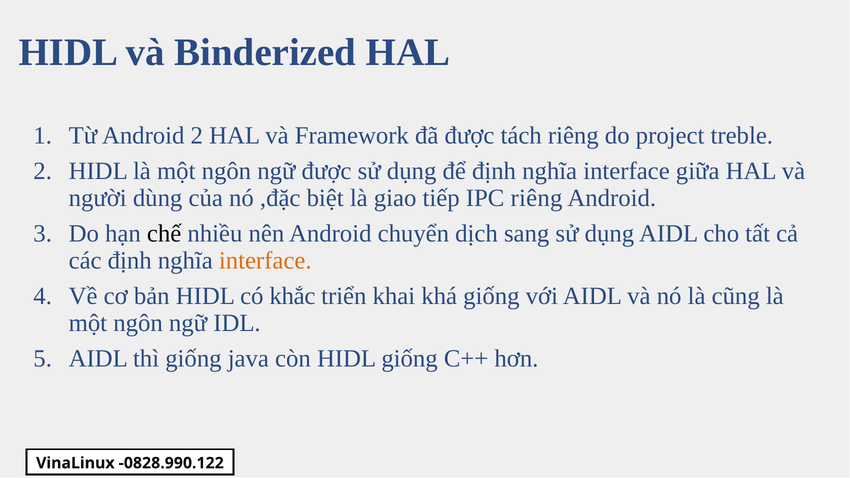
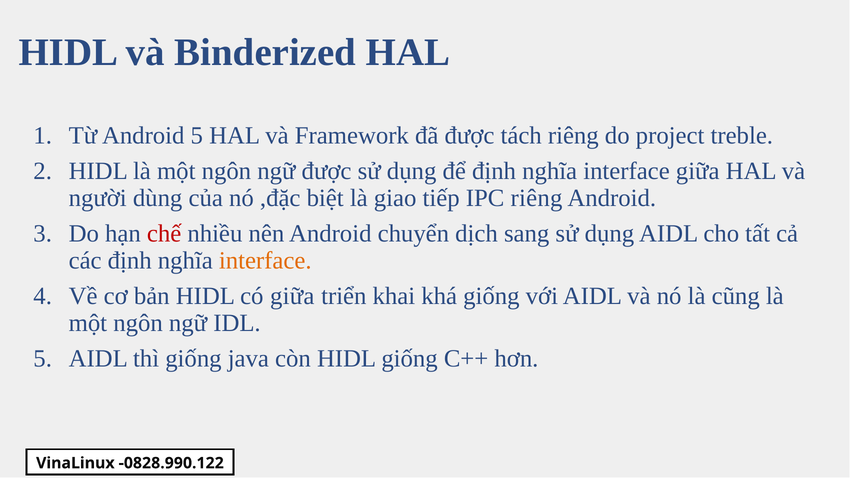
Android 2: 2 -> 5 (197, 136)
chế colour: black -> red (164, 234)
có khắc: khắc -> giữa (292, 296)
